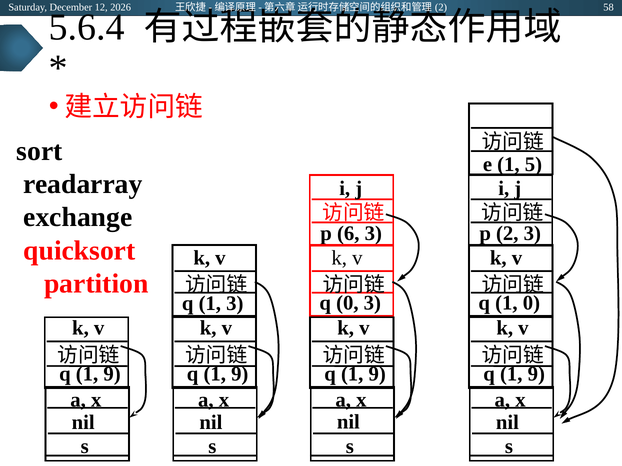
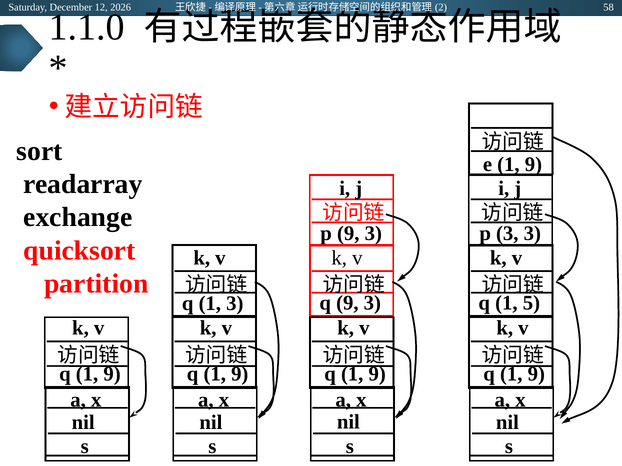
5.6.4: 5.6.4 -> 1.1.0 (87, 27)
e 1 5: 5 -> 9 (534, 164)
p 6: 6 -> 9 (348, 234)
p 2: 2 -> 3 (507, 234)
q 0: 0 -> 9 (347, 303)
1 0: 0 -> 5 (531, 303)
